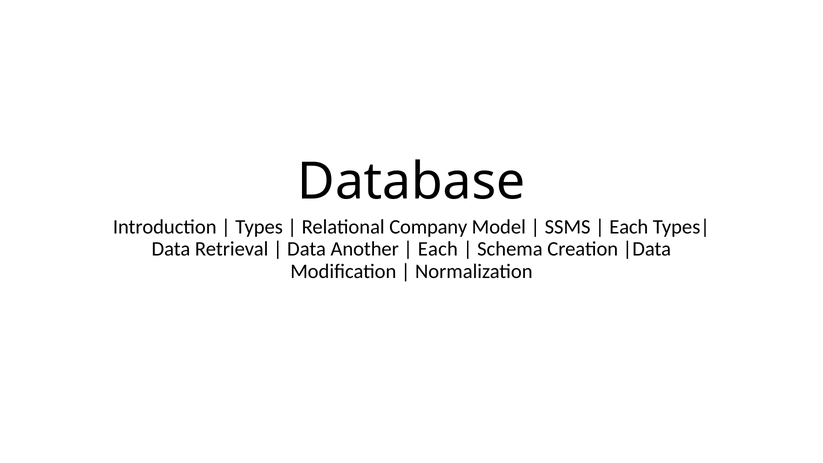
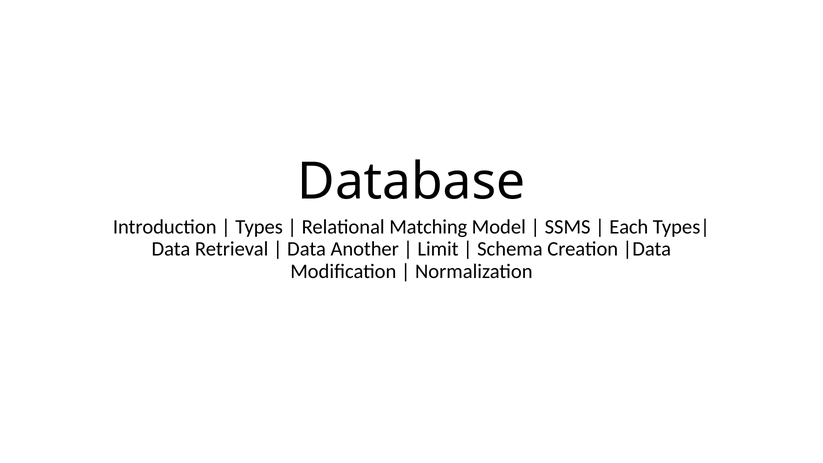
Company: Company -> Matching (428, 227)
Each: Each -> Limit (438, 249)
